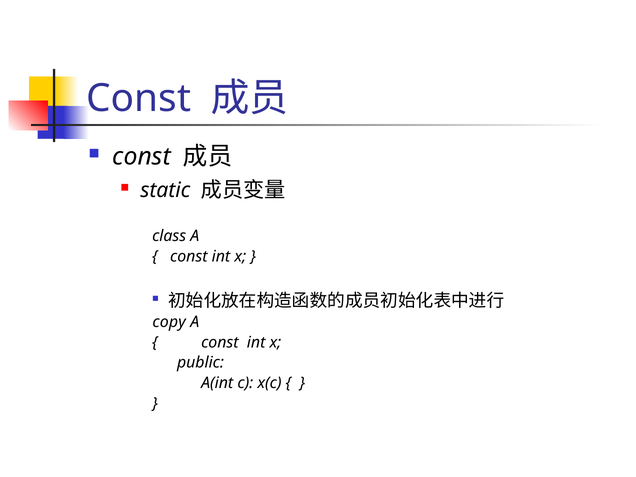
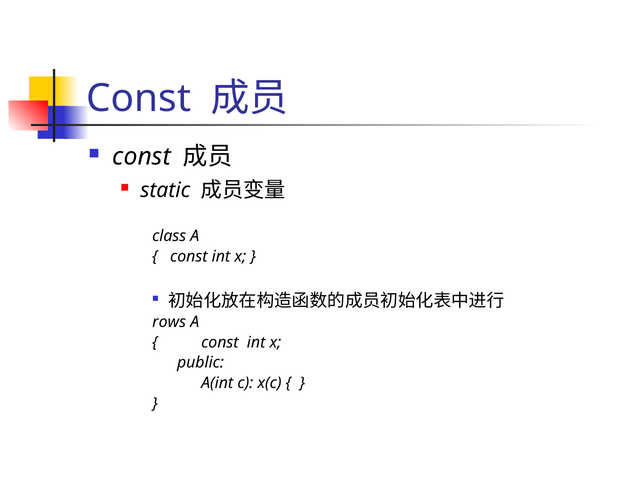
copy: copy -> rows (169, 322)
